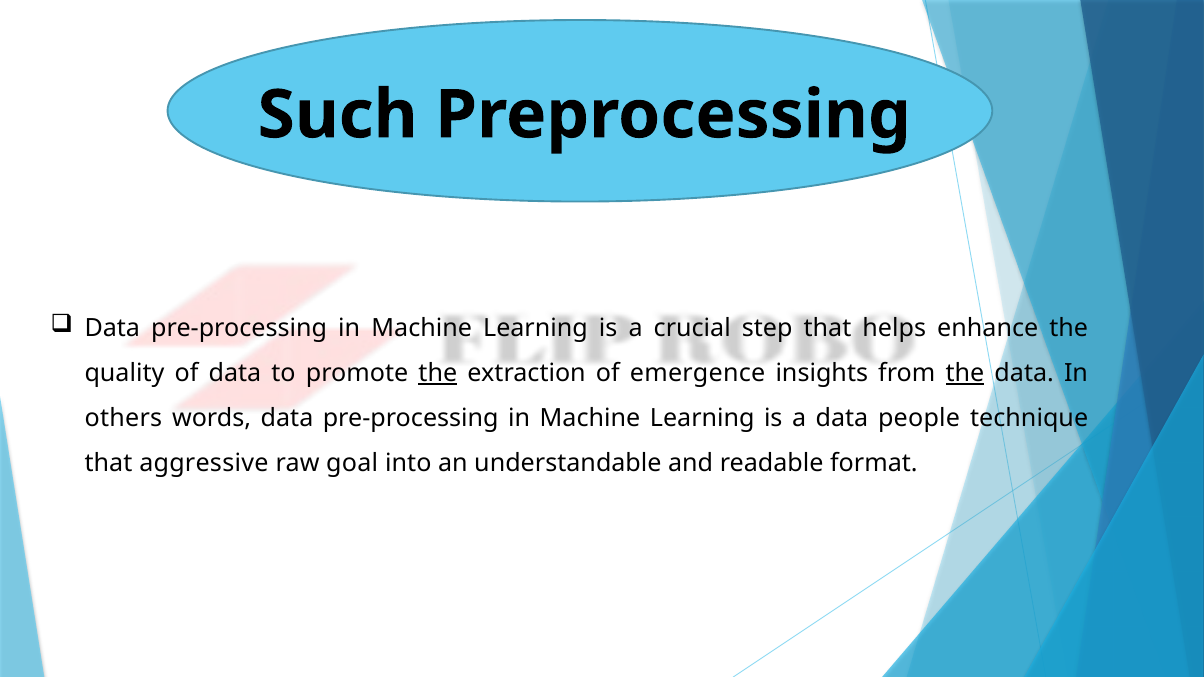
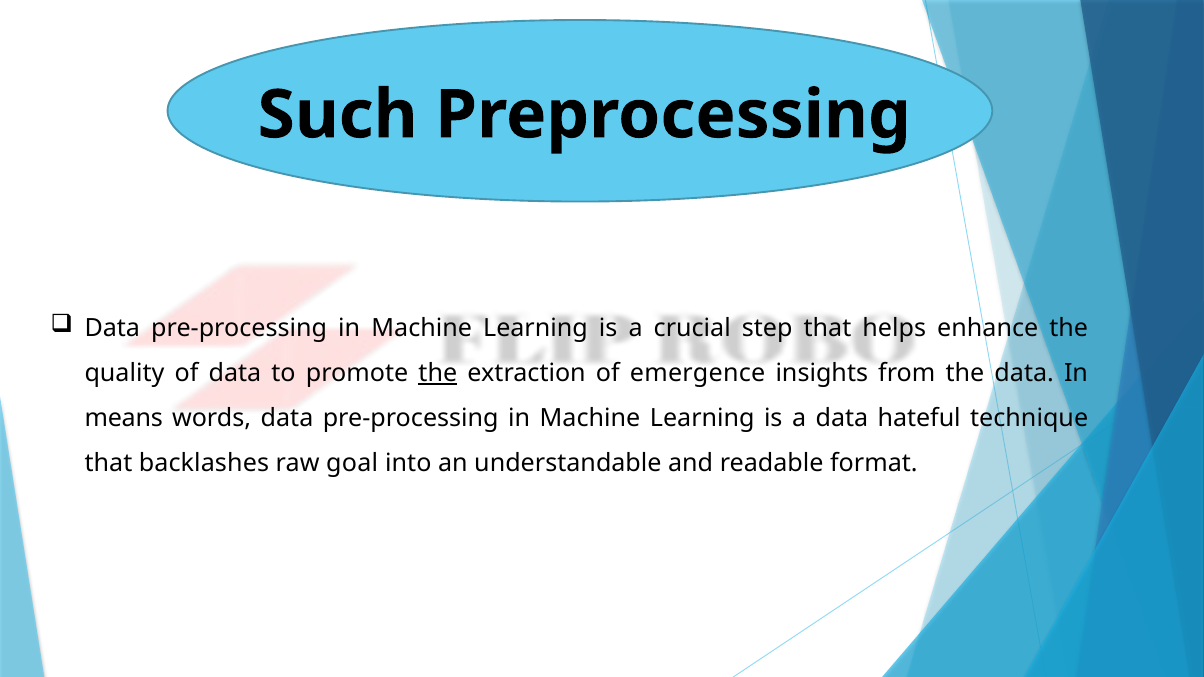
the underline: present -> none (965, 374)
others: others -> means (124, 419)
people: people -> hateful (919, 419)
aggressive: aggressive -> backlashes (204, 464)
